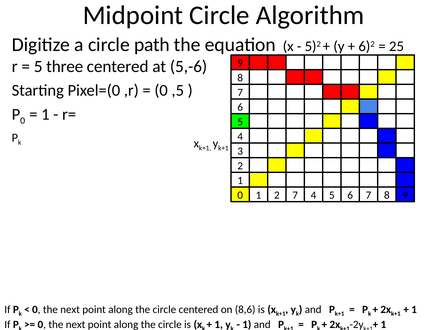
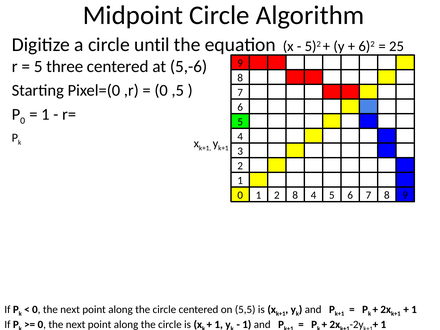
path: path -> until (152, 45)
2 7: 7 -> 8 (295, 195)
8,6: 8,6 -> 5,5 (245, 309)
